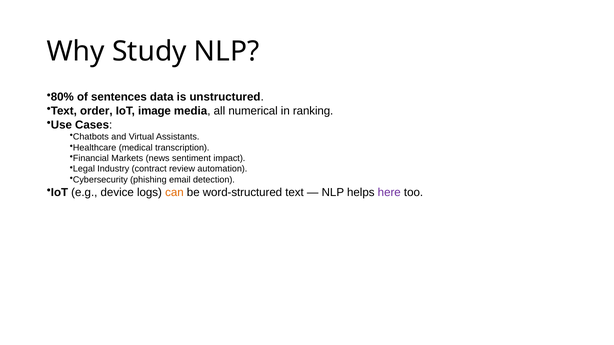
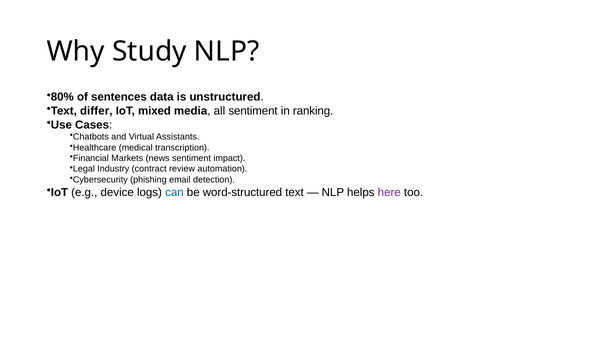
order: order -> differ (96, 111)
image: image -> mixed (155, 111)
all numerical: numerical -> sentiment (253, 111)
can colour: orange -> blue (174, 192)
